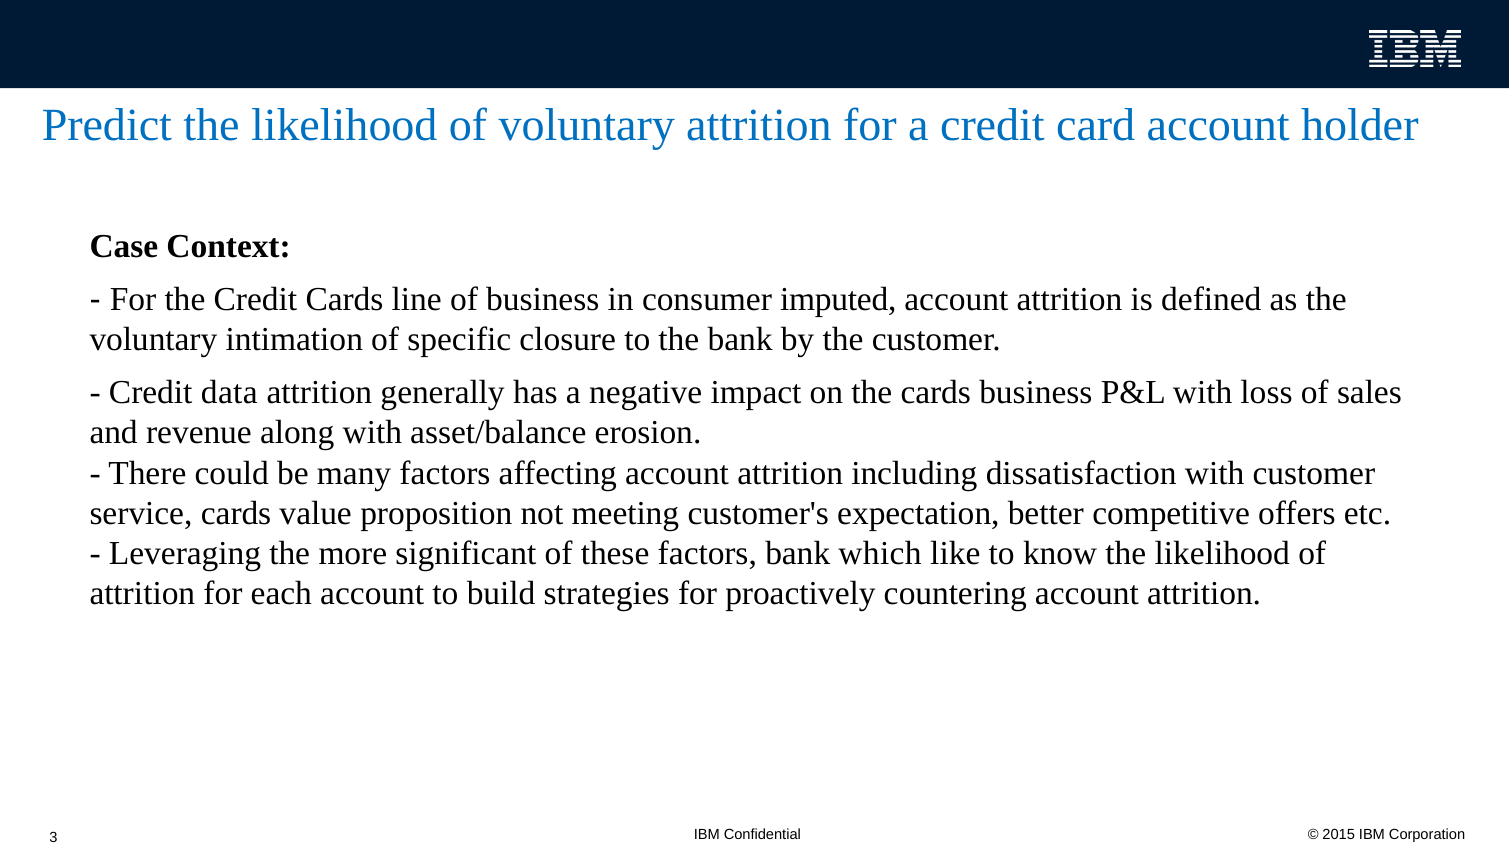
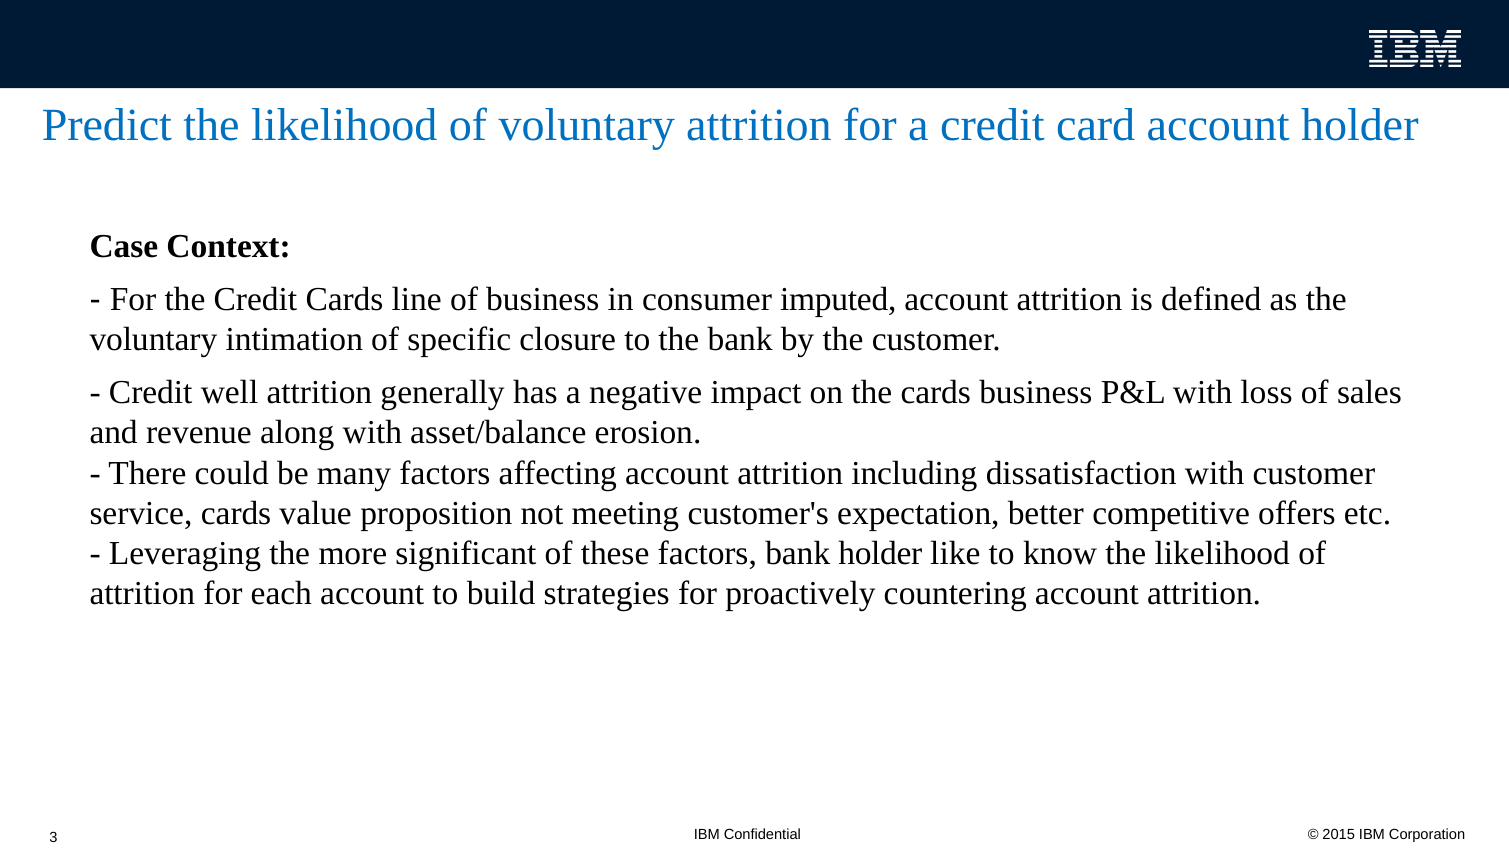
data: data -> well (230, 393)
bank which: which -> holder (880, 553)
